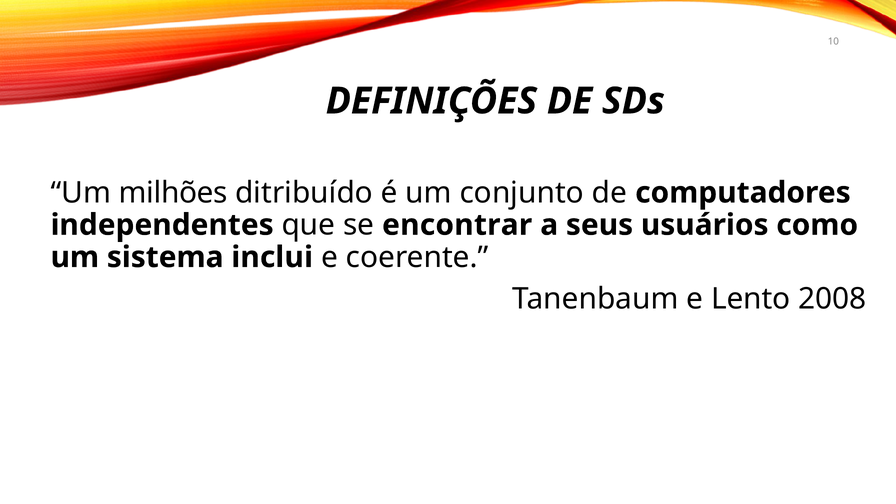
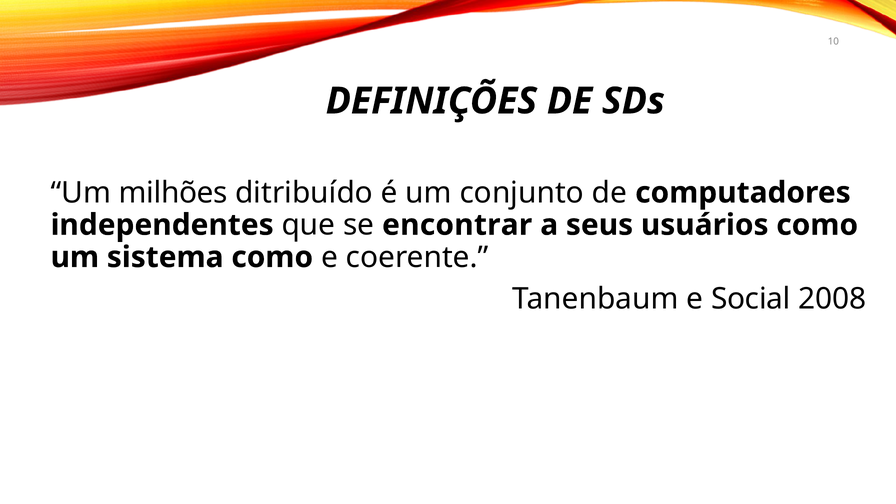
sistema inclui: inclui -> como (272, 257)
Lento: Lento -> Social (751, 299)
